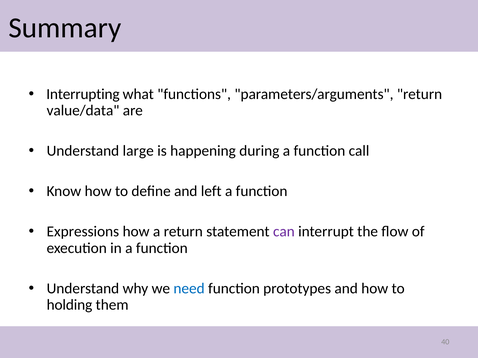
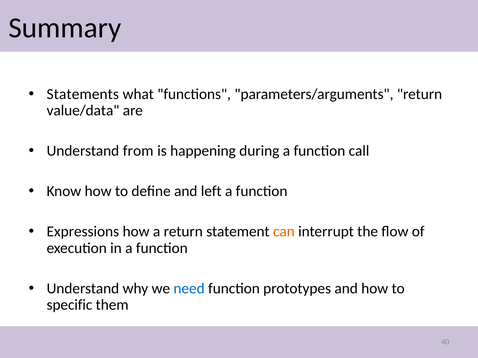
Interrupting: Interrupting -> Statements (83, 94)
large: large -> from (138, 151)
can colour: purple -> orange (284, 232)
holding: holding -> specific (69, 305)
